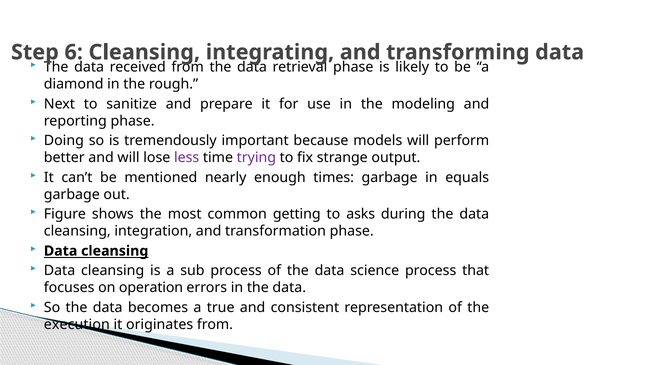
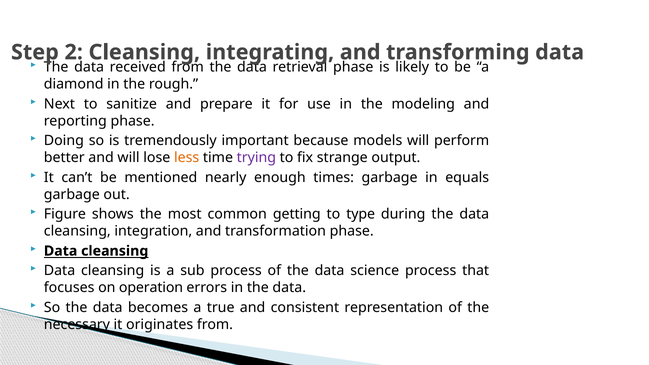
6: 6 -> 2 (74, 52)
less colour: purple -> orange (187, 158)
asks: asks -> type (361, 214)
execution: execution -> necessary (77, 325)
